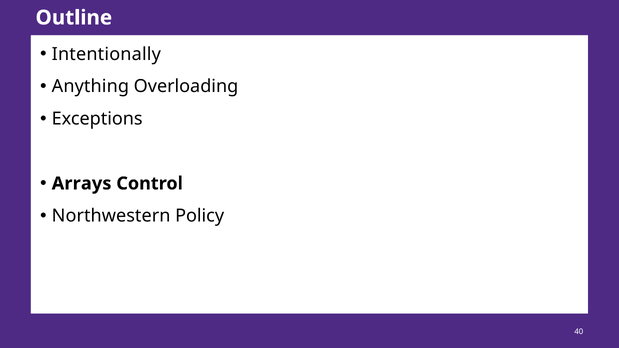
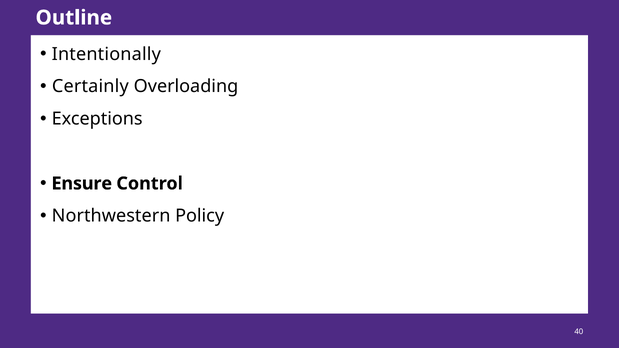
Anything: Anything -> Certainly (90, 87)
Arrays: Arrays -> Ensure (82, 184)
